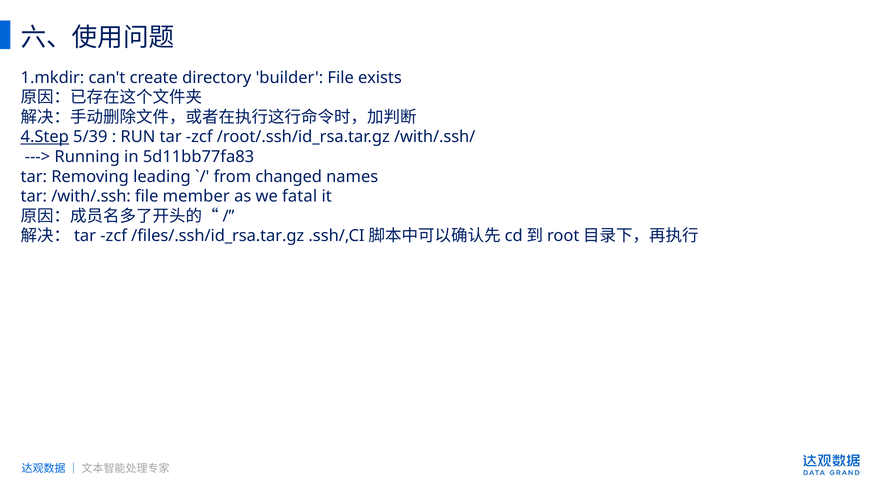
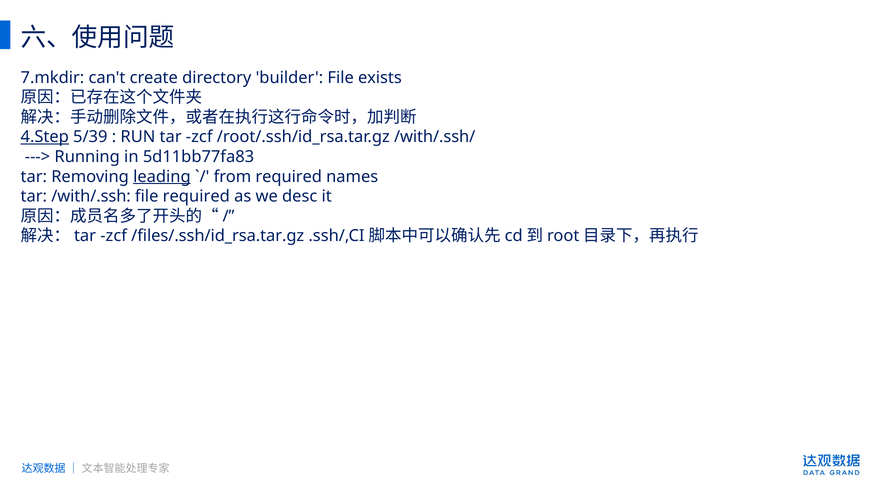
1.mkdir: 1.mkdir -> 7.mkdir (52, 78)
leading underline: none -> present (162, 177)
from changed: changed -> required (289, 177)
file member: member -> required (196, 196)
fatal: fatal -> desc (300, 196)
